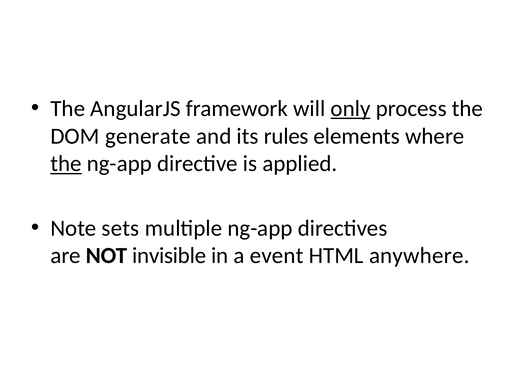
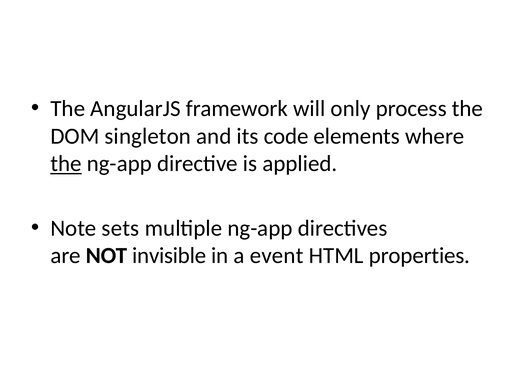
only underline: present -> none (351, 108)
generate: generate -> singleton (148, 136)
rules: rules -> code (286, 136)
anywhere: anywhere -> properties (419, 256)
